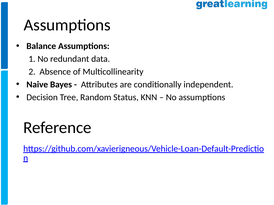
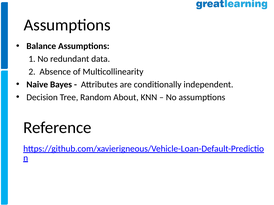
Status: Status -> About (126, 97)
